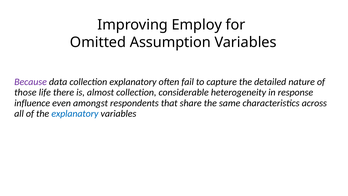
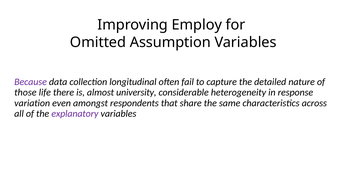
collection explanatory: explanatory -> longitudinal (133, 82)
almost collection: collection -> university (136, 92)
influence: influence -> variation (32, 103)
explanatory colour: blue -> purple (75, 114)
